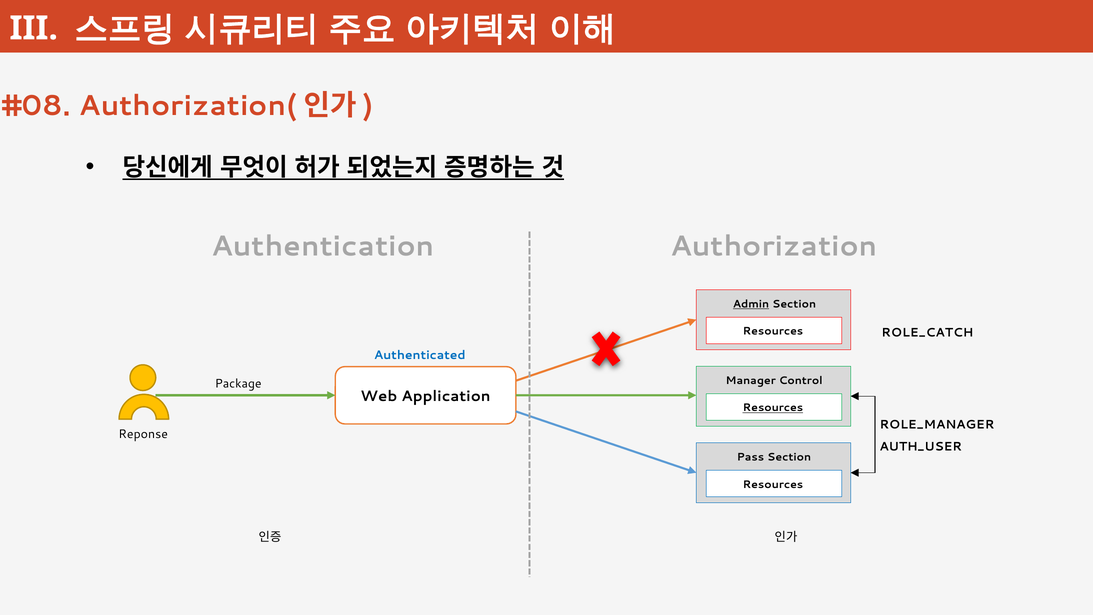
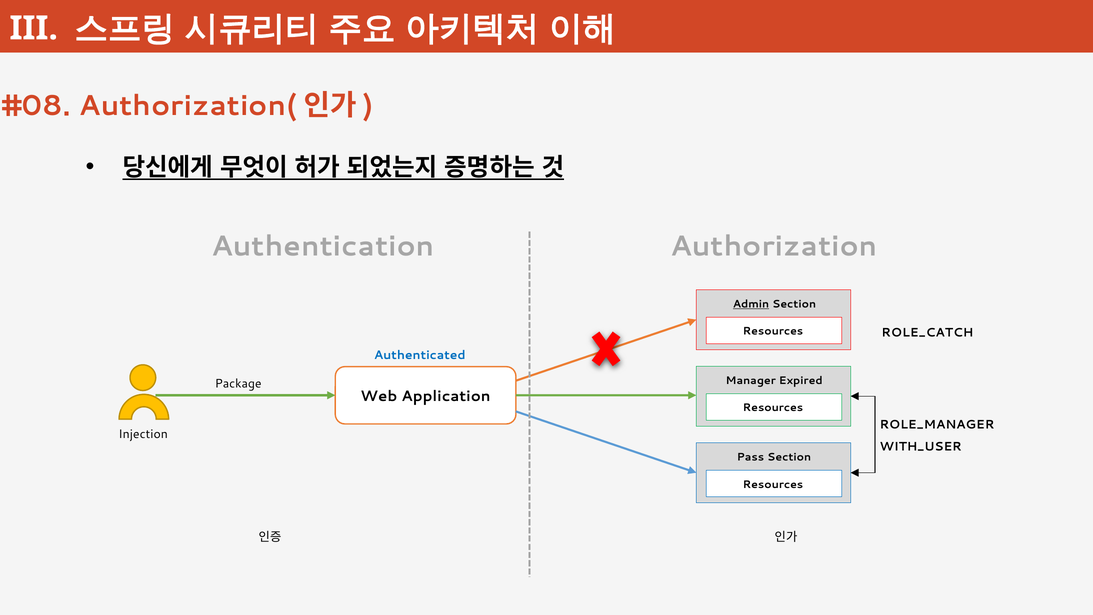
Control: Control -> Expired (801, 381)
Resources underline: present -> none (773, 408)
Reponse: Reponse -> Injection (143, 434)
AUTH_USER: AUTH_USER -> WITH_USER (921, 447)
